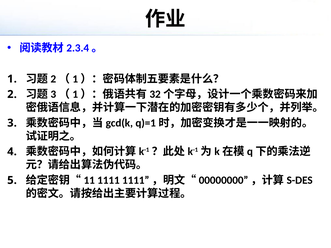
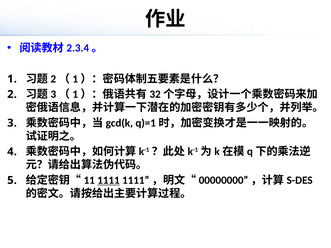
1111 underline: none -> present (108, 180)
